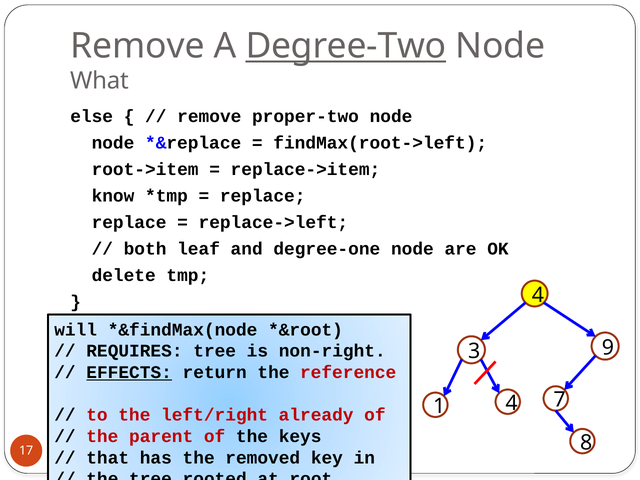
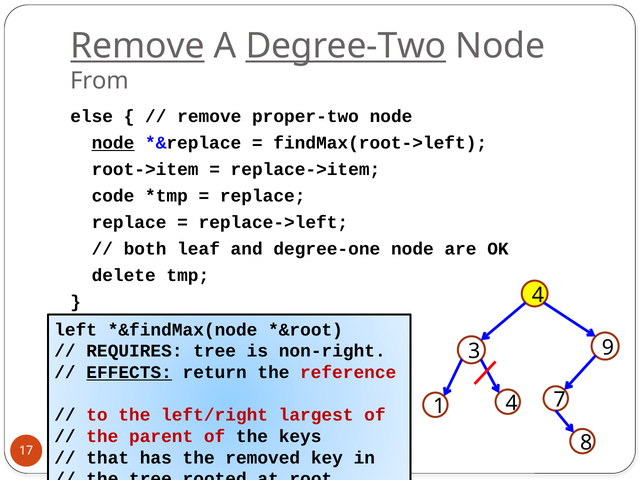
Remove underline: none -> present (137, 46)
What: What -> From (99, 81)
node underline: none -> present (113, 143)
know: know -> code (113, 196)
will: will -> left (76, 330)
already: already -> largest (316, 415)
